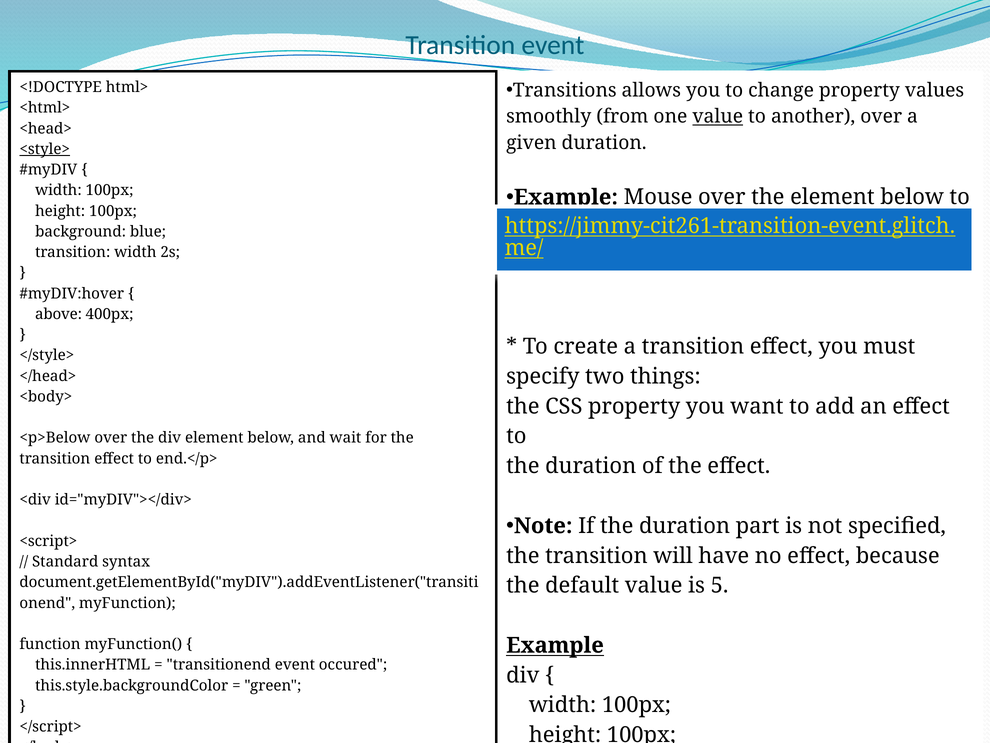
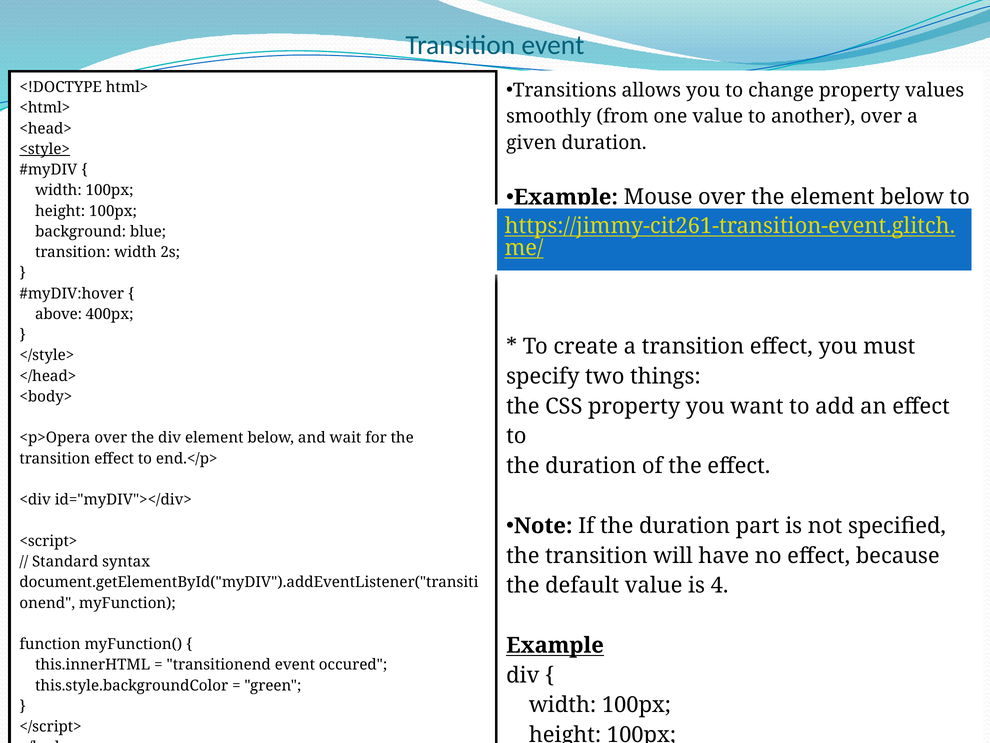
value underline: present -> none (718, 116)
<p>Below: <p>Below -> <p>Opera (55, 438)
5: 5 -> 4 (720, 585)
